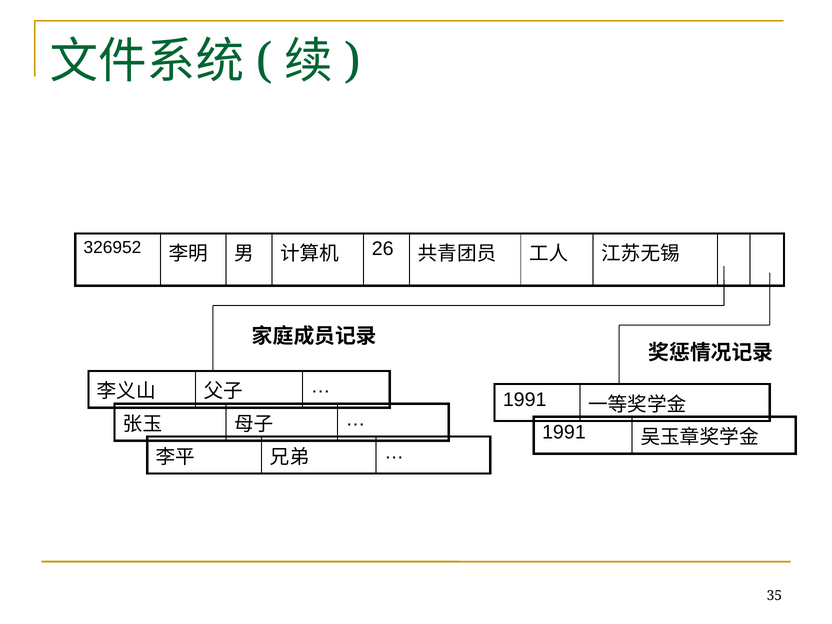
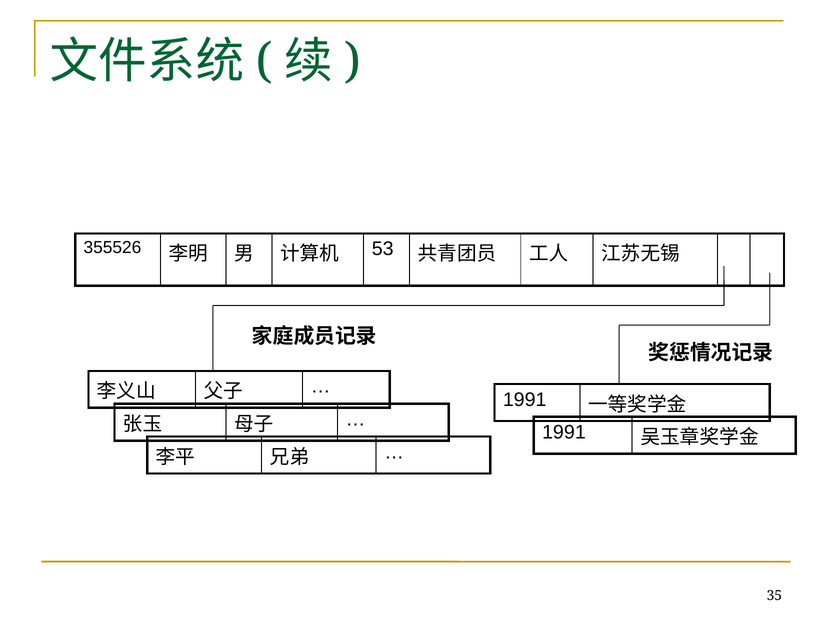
326952: 326952 -> 355526 (112, 248)
26: 26 -> 53 (383, 249)
